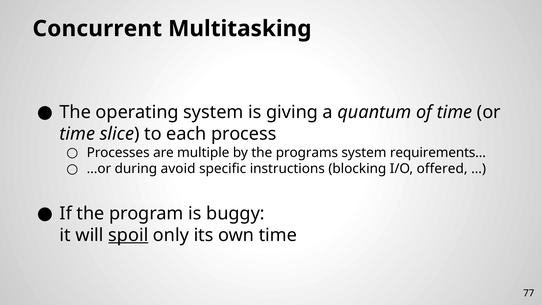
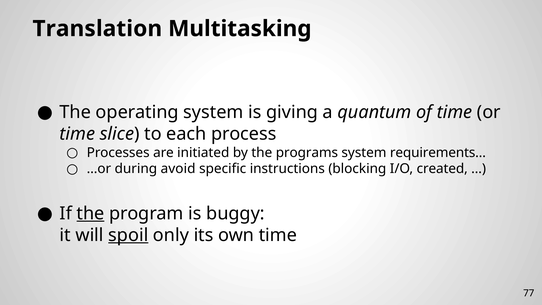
Concurrent: Concurrent -> Translation (97, 29)
multiple: multiple -> initiated (203, 152)
offered: offered -> created (442, 169)
the underline: none -> present (91, 213)
